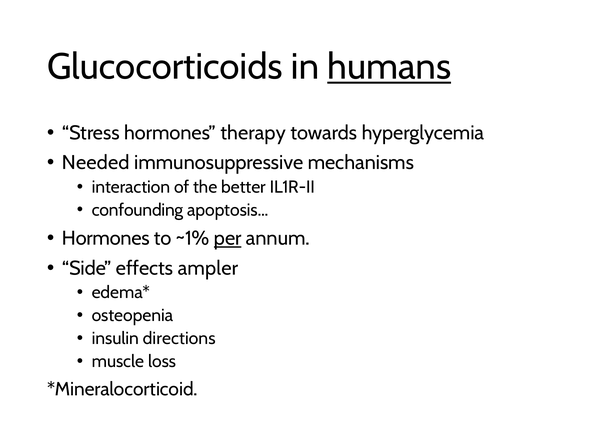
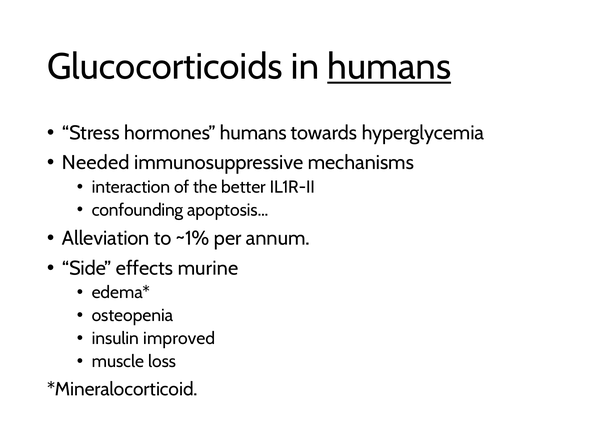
hormones therapy: therapy -> humans (253, 133)
Hormones: Hormones -> Alleviation (106, 238)
per underline: present -> none (228, 238)
ampler: ampler -> murine (208, 268)
directions: directions -> improved (179, 338)
